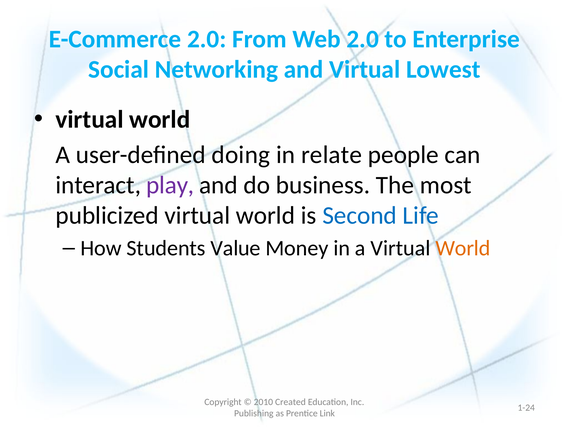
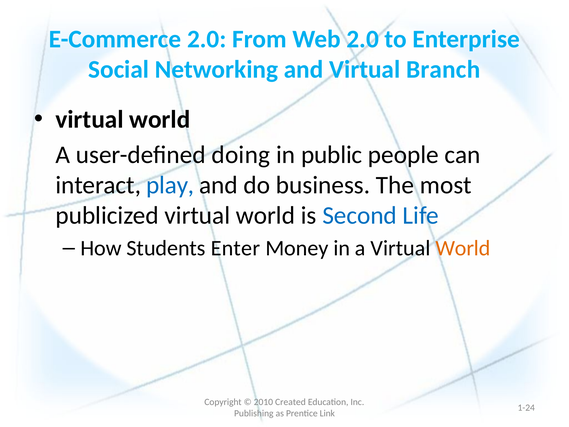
Lowest: Lowest -> Branch (443, 70)
relate: relate -> public (332, 155)
play colour: purple -> blue (170, 185)
Value: Value -> Enter (235, 248)
